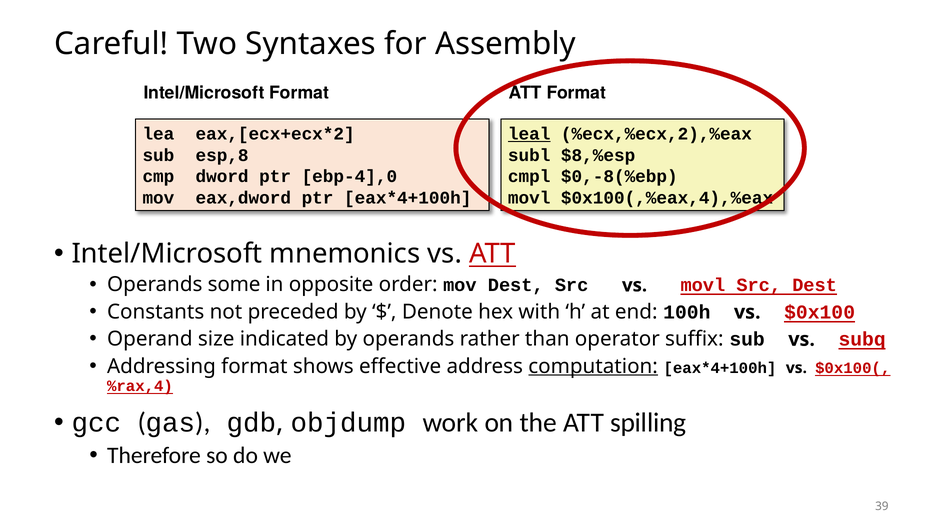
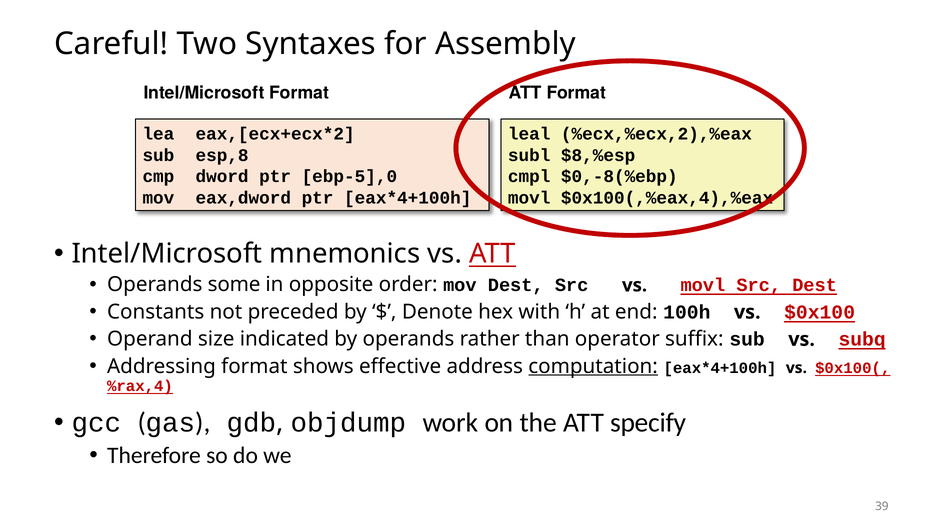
leal underline: present -> none (529, 134)
ebp-4],0: ebp-4],0 -> ebp-5],0 (349, 176)
spilling: spilling -> specify (648, 422)
